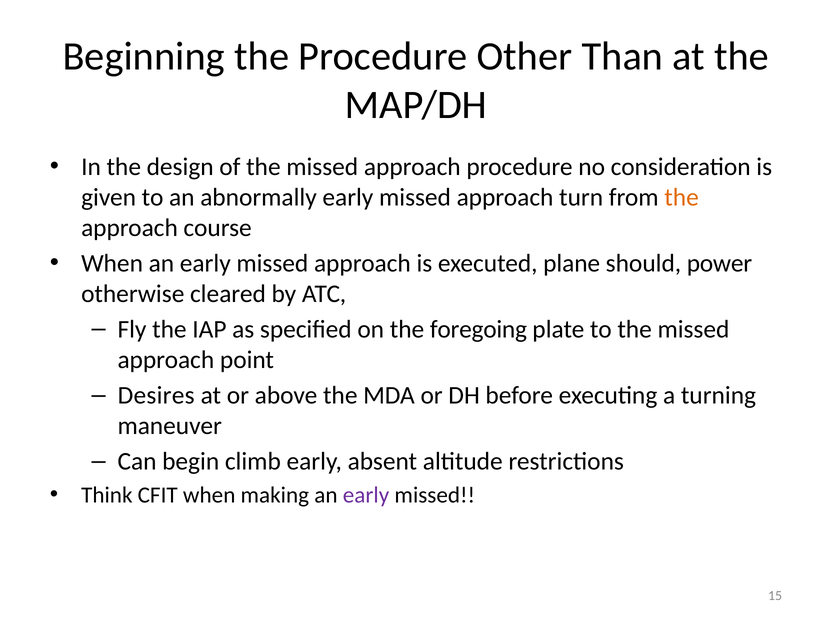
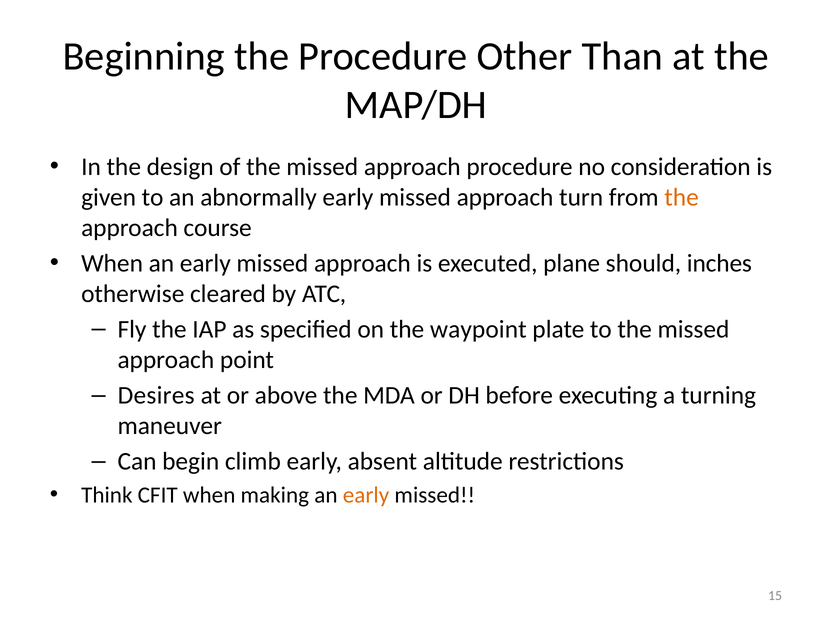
power: power -> inches (719, 263)
foregoing: foregoing -> waypoint (478, 329)
early colour: purple -> orange (366, 495)
